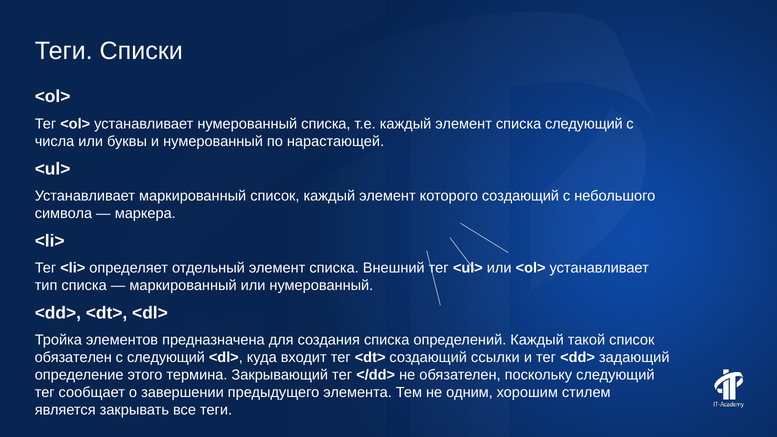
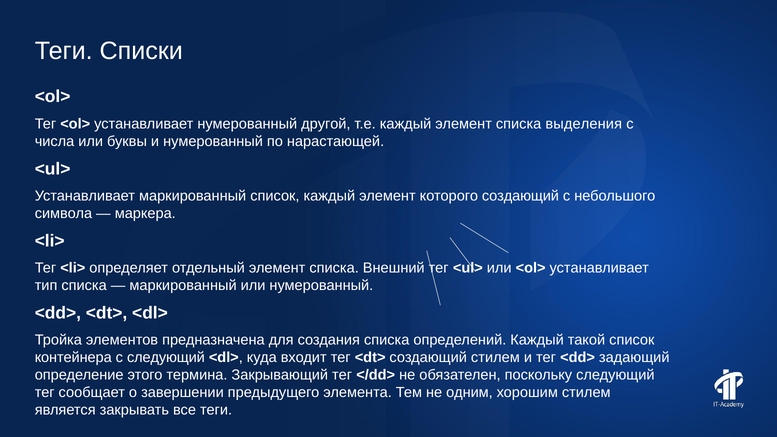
нумерованный списка: списка -> другой (326, 124)
списка следующий: следующий -> выделения (584, 124)
обязателен: обязателен -> контейнера (73, 357)
создающий ссылки: ссылки -> стилем (495, 357)
